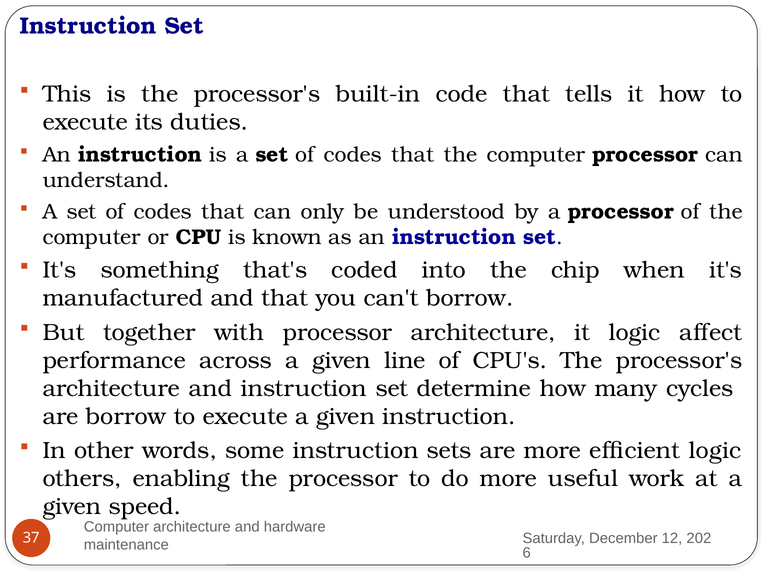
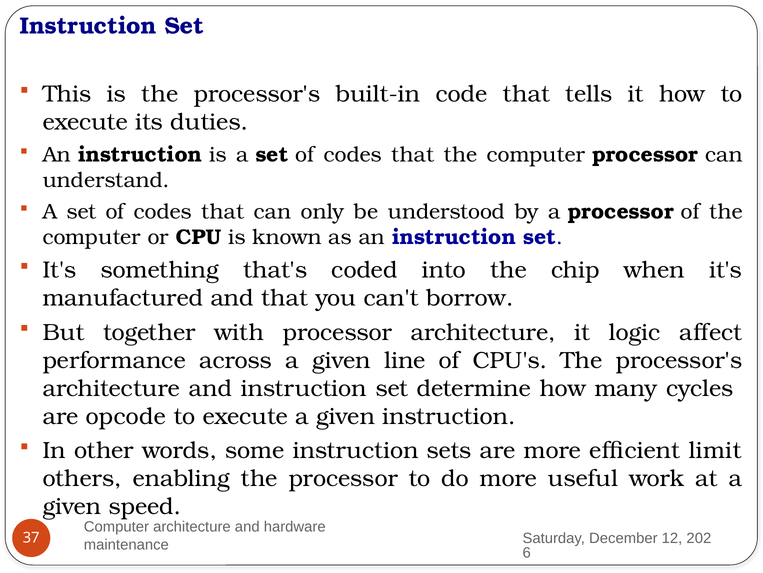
are borrow: borrow -> opcode (126, 416)
efficient logic: logic -> limit (715, 450)
